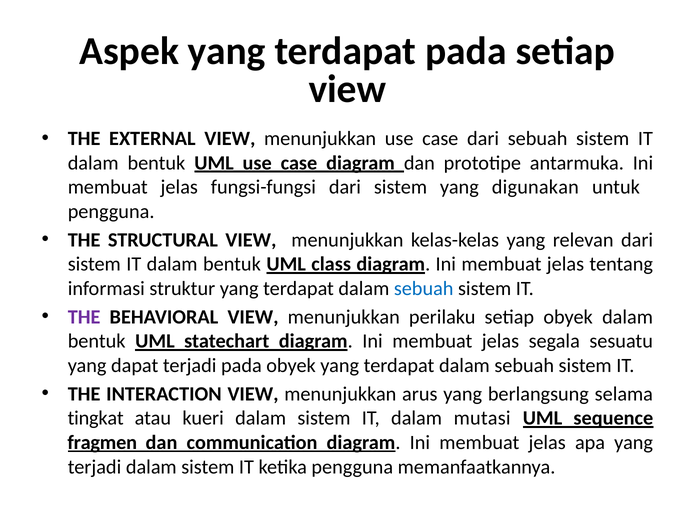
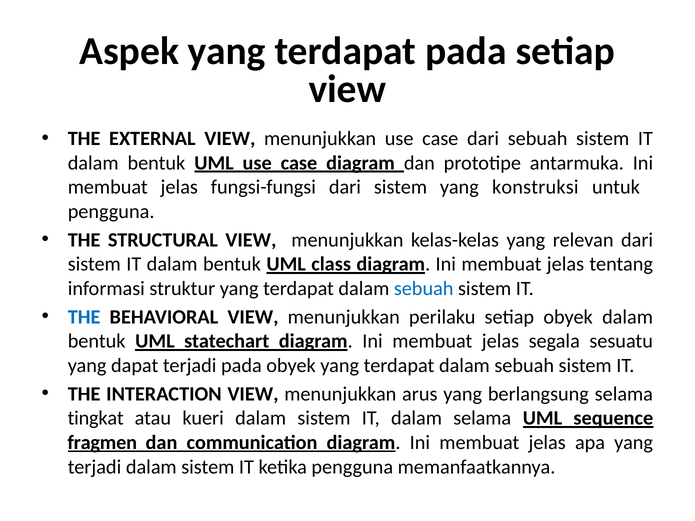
digunakan: digunakan -> konstruksi (535, 187)
THE colour: purple -> blue (84, 317)
dalam mutasi: mutasi -> selama (482, 418)
